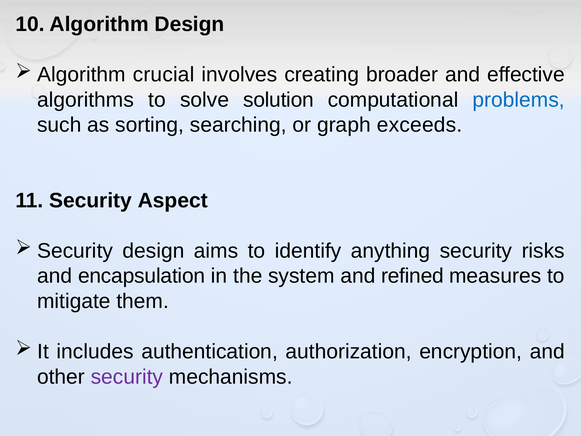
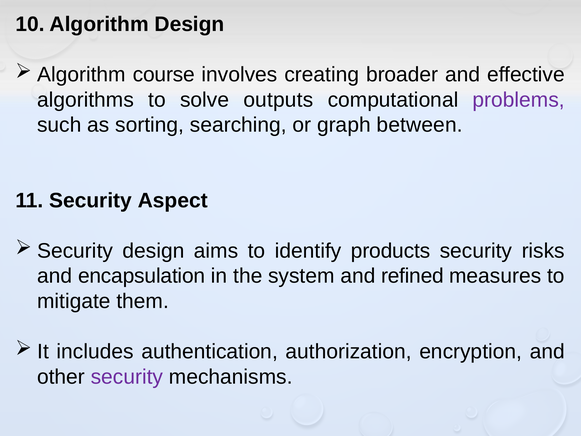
crucial: crucial -> course (164, 75)
solution: solution -> outputs (278, 100)
problems colour: blue -> purple (519, 100)
exceeds: exceeds -> between (420, 125)
anything: anything -> products (391, 251)
